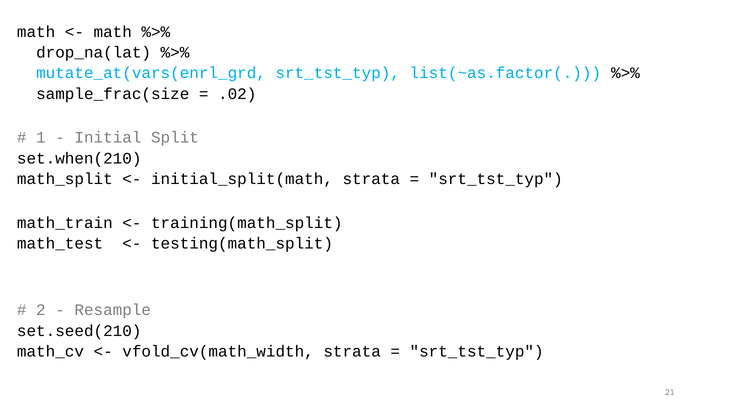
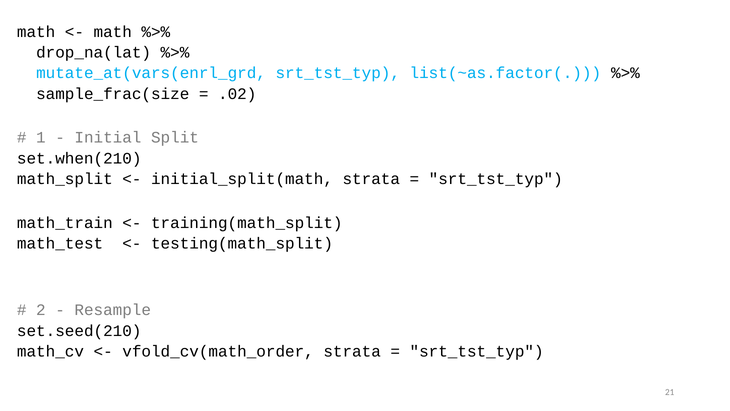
vfold_cv(math_width: vfold_cv(math_width -> vfold_cv(math_order (218, 351)
